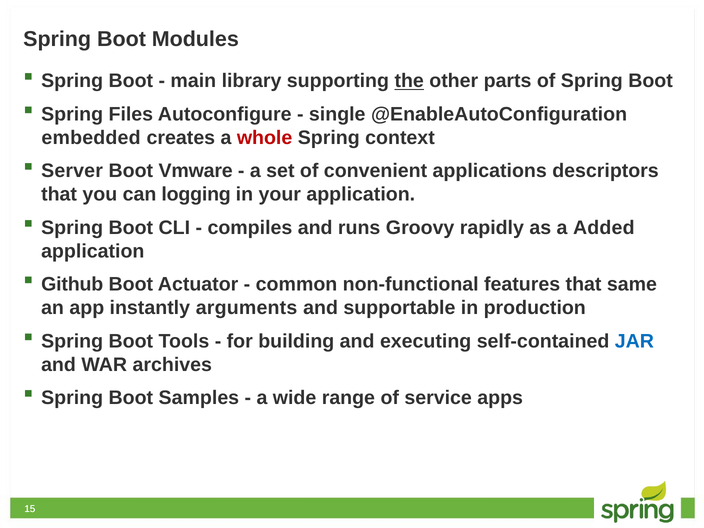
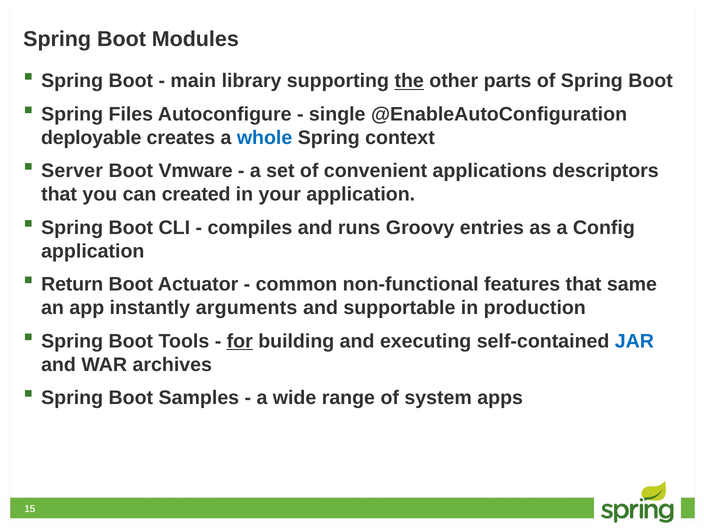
embedded: embedded -> deployable (91, 138)
whole colour: red -> blue (265, 138)
logging: logging -> created (196, 194)
rapidly: rapidly -> entries (492, 228)
Added: Added -> Config (604, 228)
Github: Github -> Return (72, 284)
for underline: none -> present (240, 341)
service: service -> system (438, 398)
